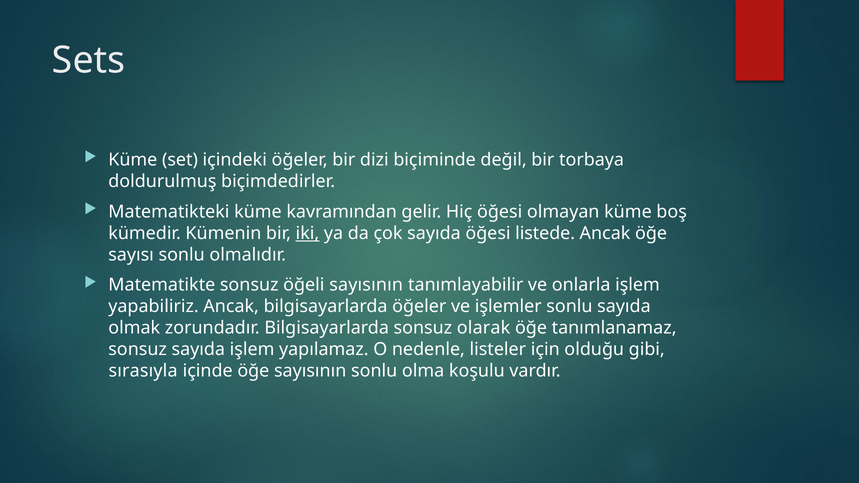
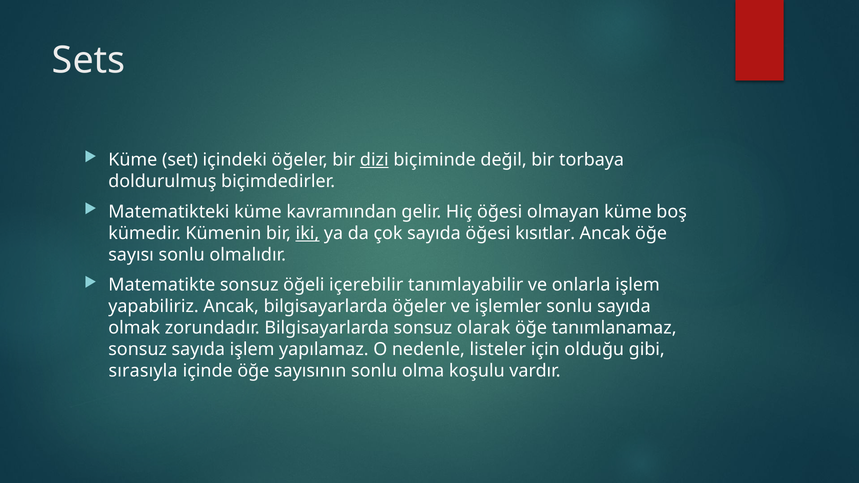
dizi underline: none -> present (374, 160)
listede: listede -> kısıtlar (545, 233)
öğeli sayısının: sayısının -> içerebilir (366, 285)
